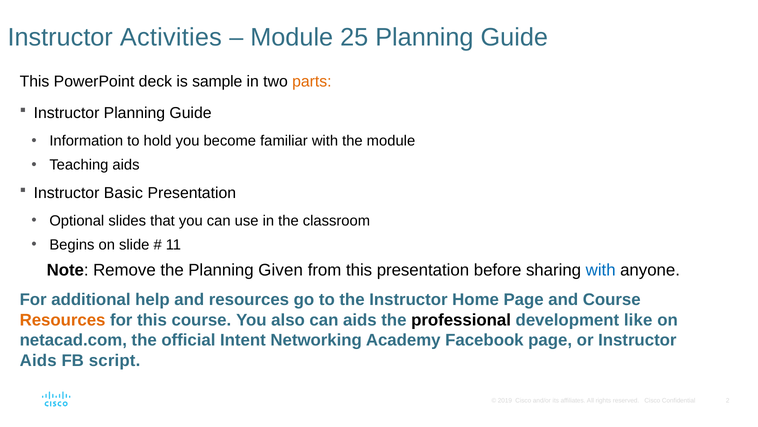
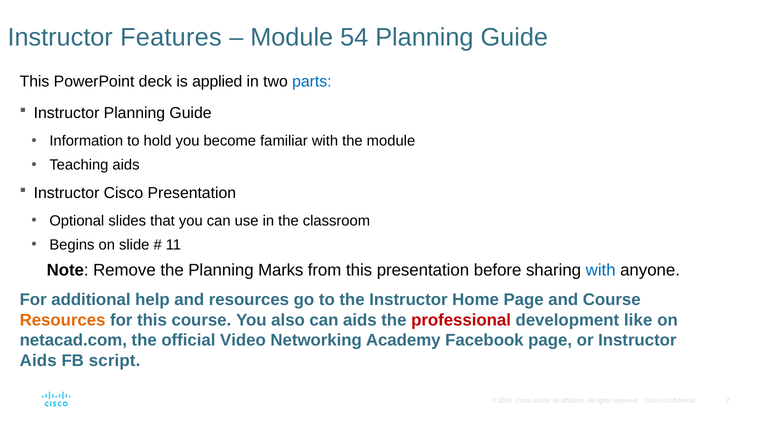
Activities: Activities -> Features (171, 37)
25: 25 -> 54 (354, 37)
sample: sample -> applied (217, 81)
parts colour: orange -> blue (312, 81)
Instructor Basic: Basic -> Cisco (123, 193)
Given: Given -> Marks (281, 270)
professional colour: black -> red (461, 320)
Intent: Intent -> Video (243, 340)
